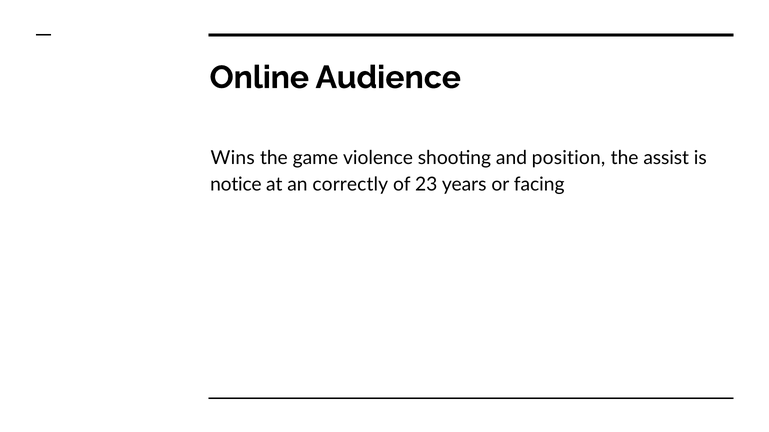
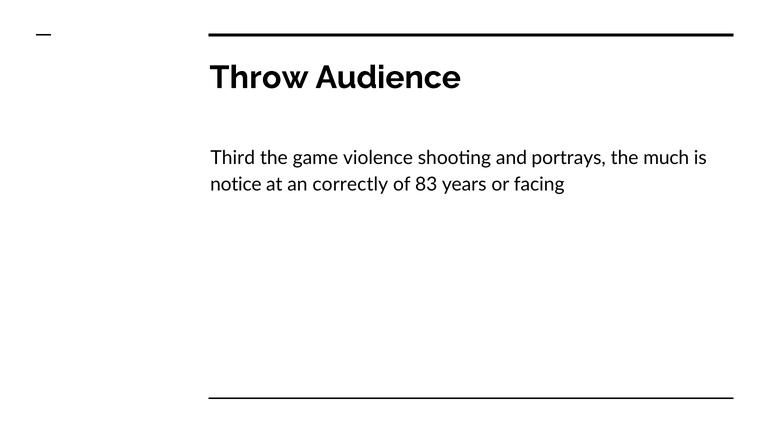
Online: Online -> Throw (259, 78)
Wins: Wins -> Third (233, 158)
position: position -> portrays (569, 158)
assist: assist -> much (666, 158)
23: 23 -> 83 (426, 185)
